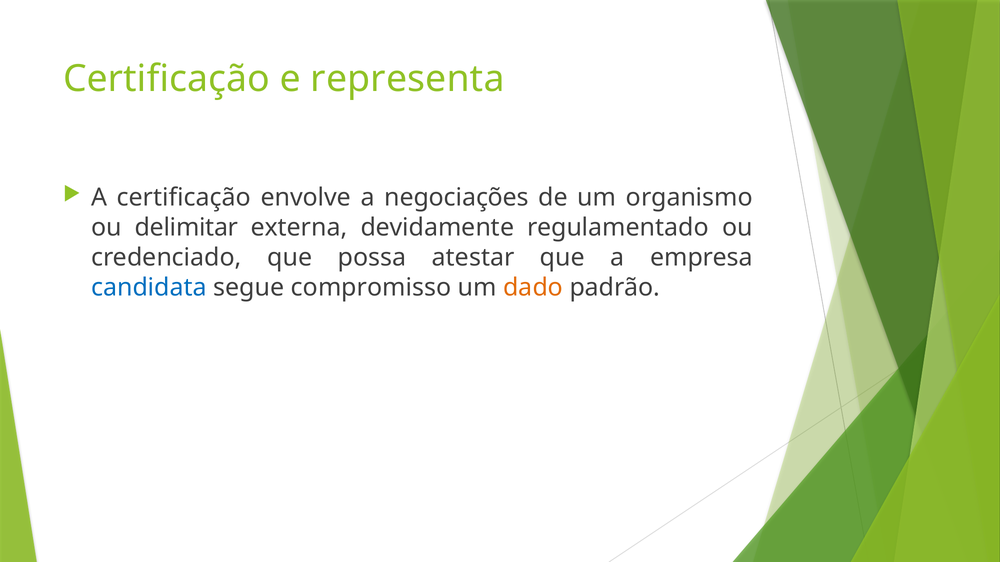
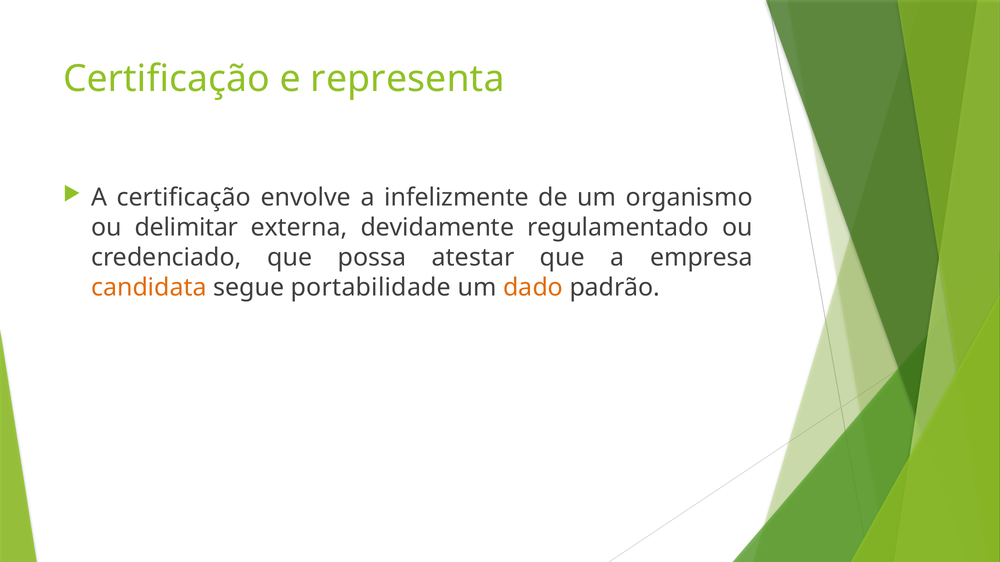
negociações: negociações -> infelizmente (457, 198)
candidata colour: blue -> orange (149, 288)
compromisso: compromisso -> portabilidade (371, 288)
